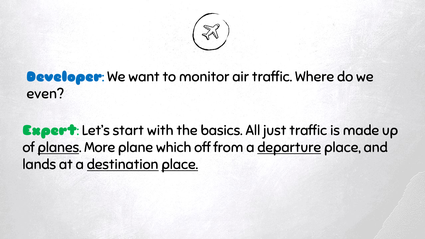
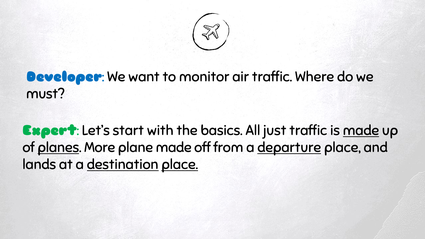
even: even -> must (45, 94)
made underline: none -> present (361, 131)
plane which: which -> made (174, 148)
